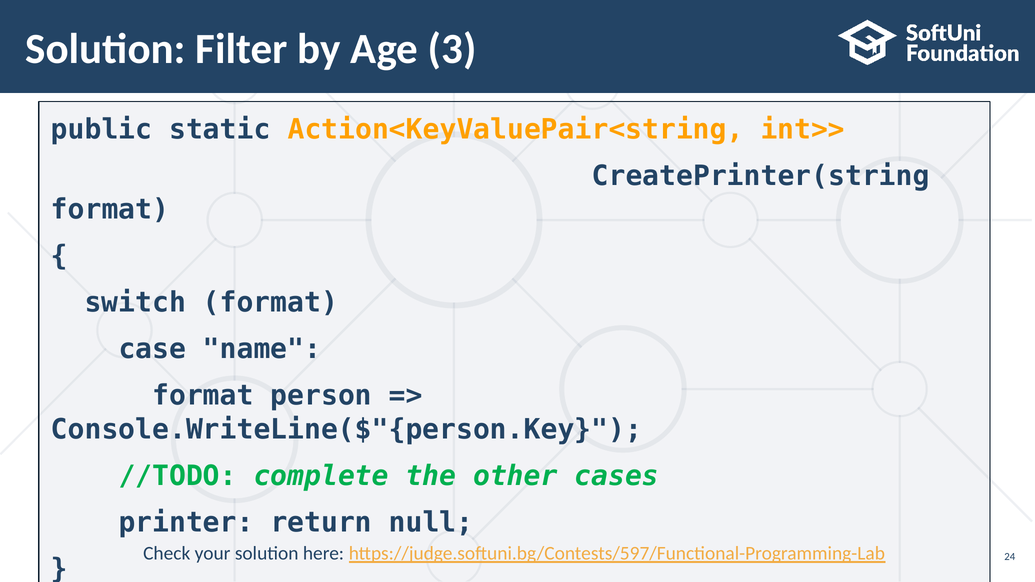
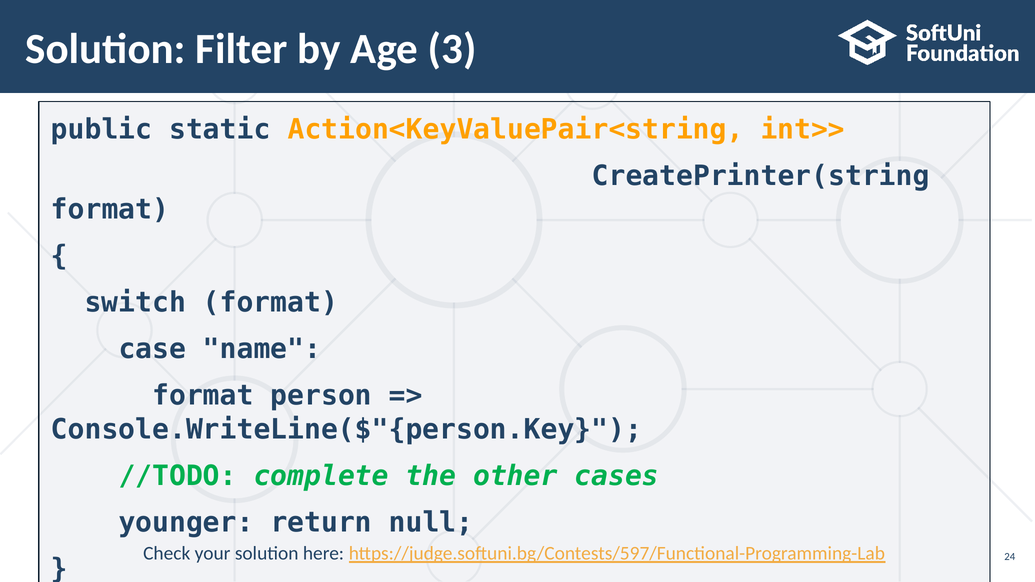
printer: printer -> younger (186, 523)
